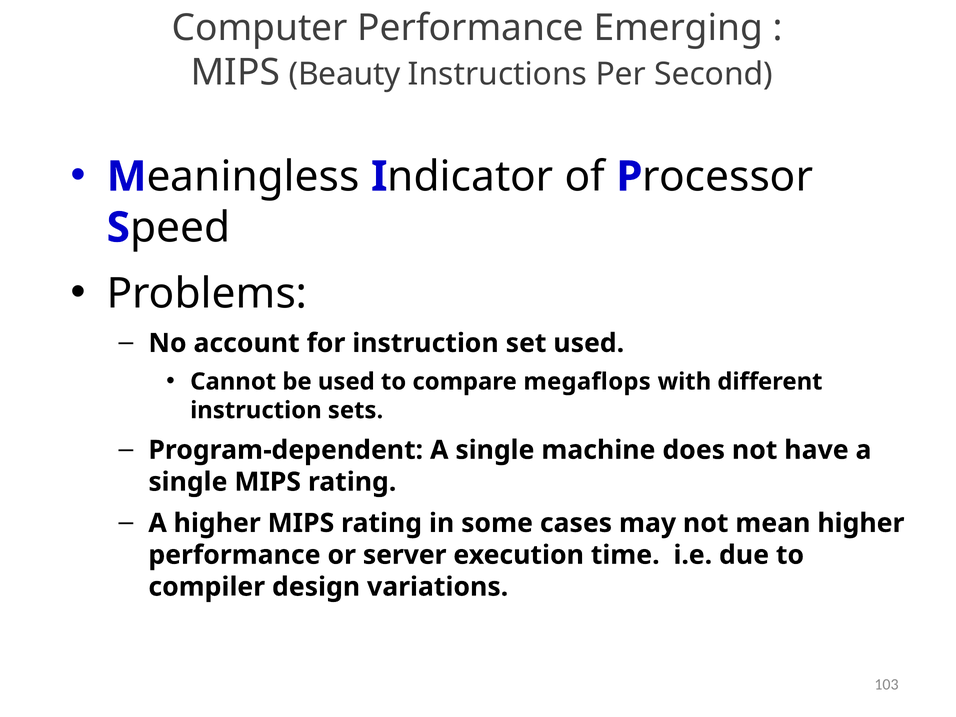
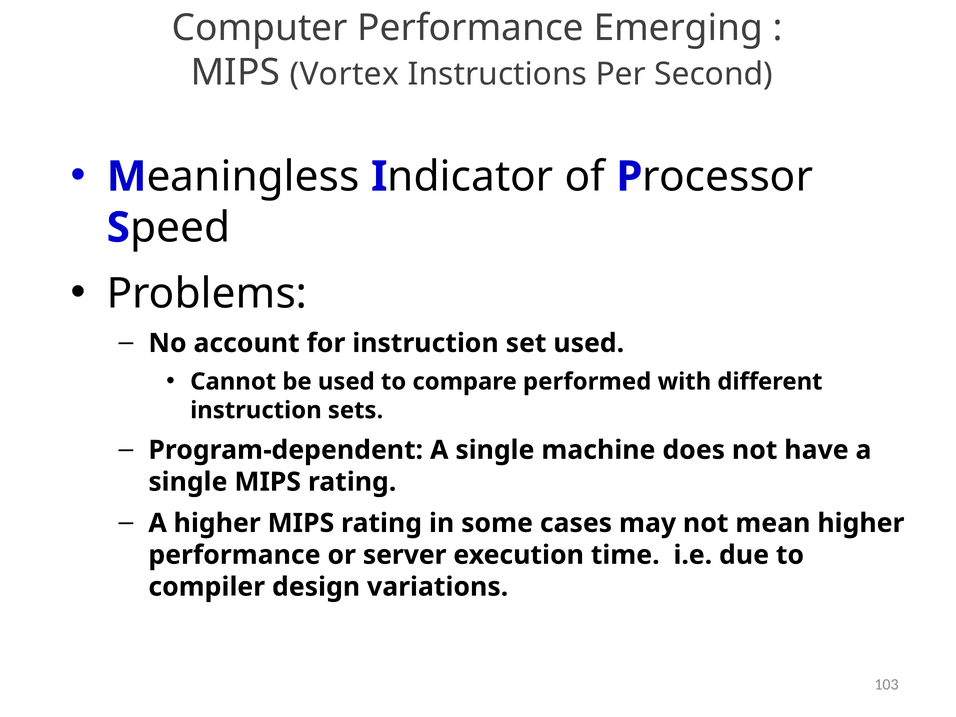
Beauty: Beauty -> Vortex (344, 74)
megaflops: megaflops -> performed (587, 382)
